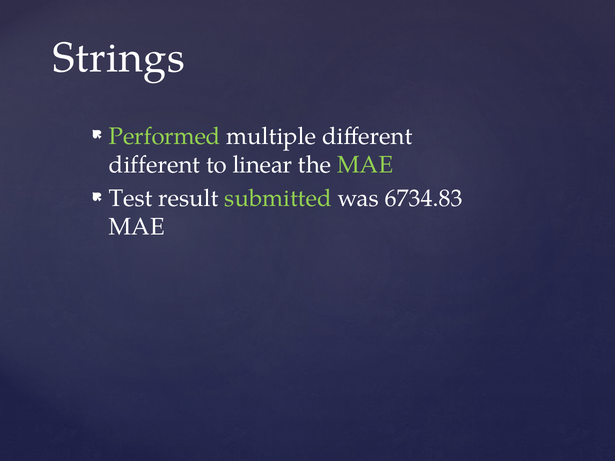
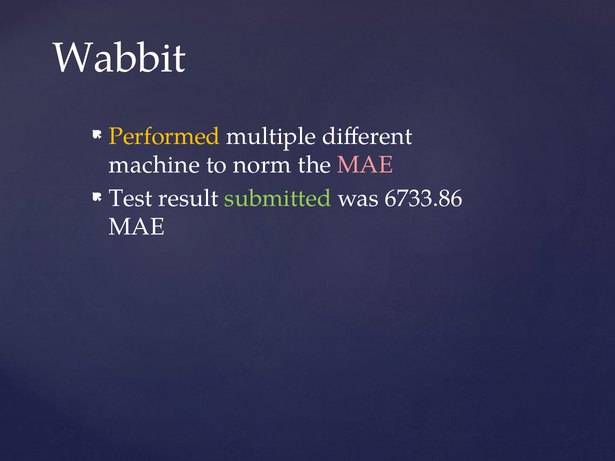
Strings: Strings -> Wabbit (119, 58)
Performed colour: light green -> yellow (165, 136)
different: different -> machine (154, 165)
linear: linear -> norm (262, 165)
MAE colour: light green -> pink (365, 165)
6734.83: 6734.83 -> 6733.86 (424, 198)
